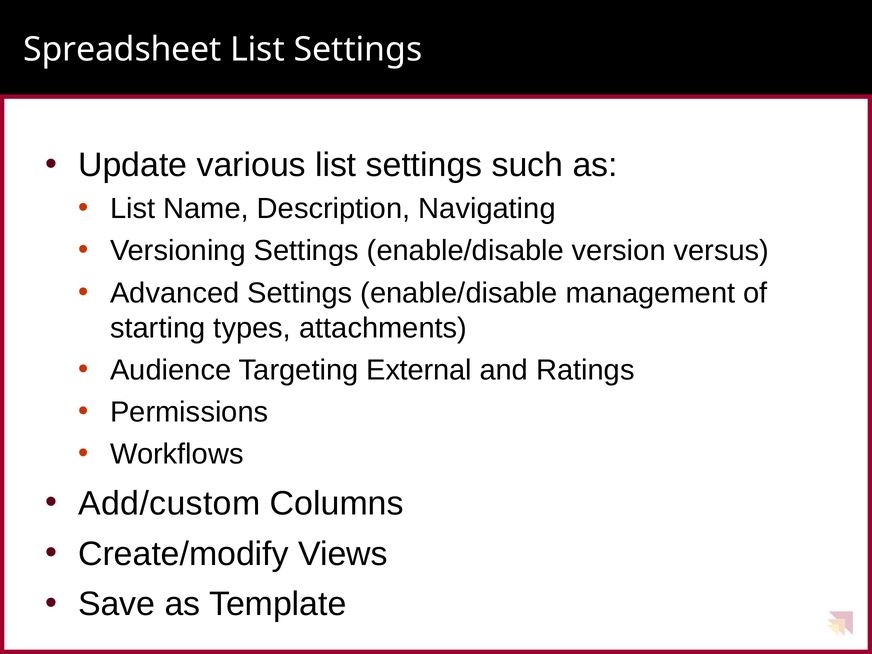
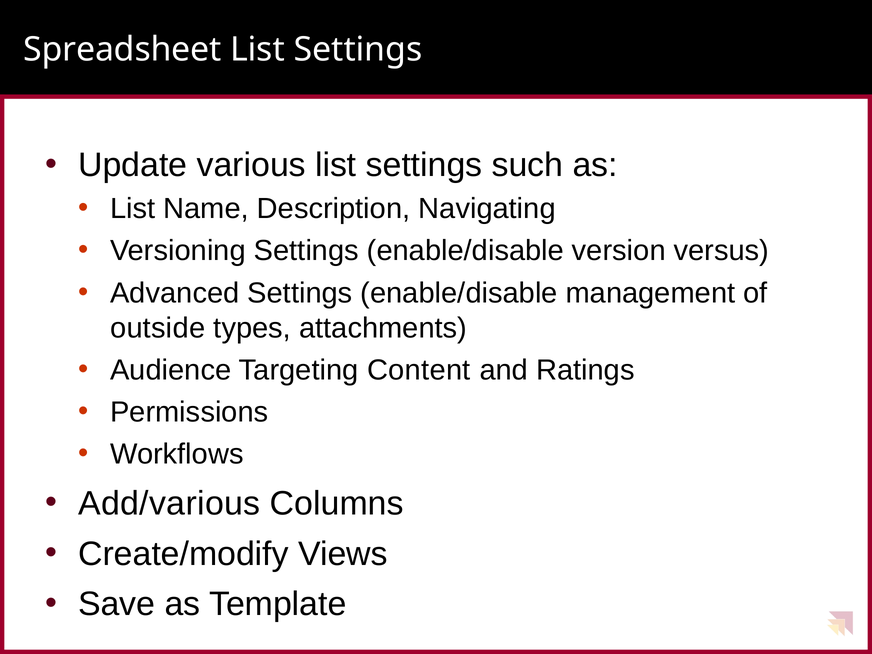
starting: starting -> outside (158, 328)
External: External -> Content (419, 370)
Add/custom: Add/custom -> Add/various (169, 503)
